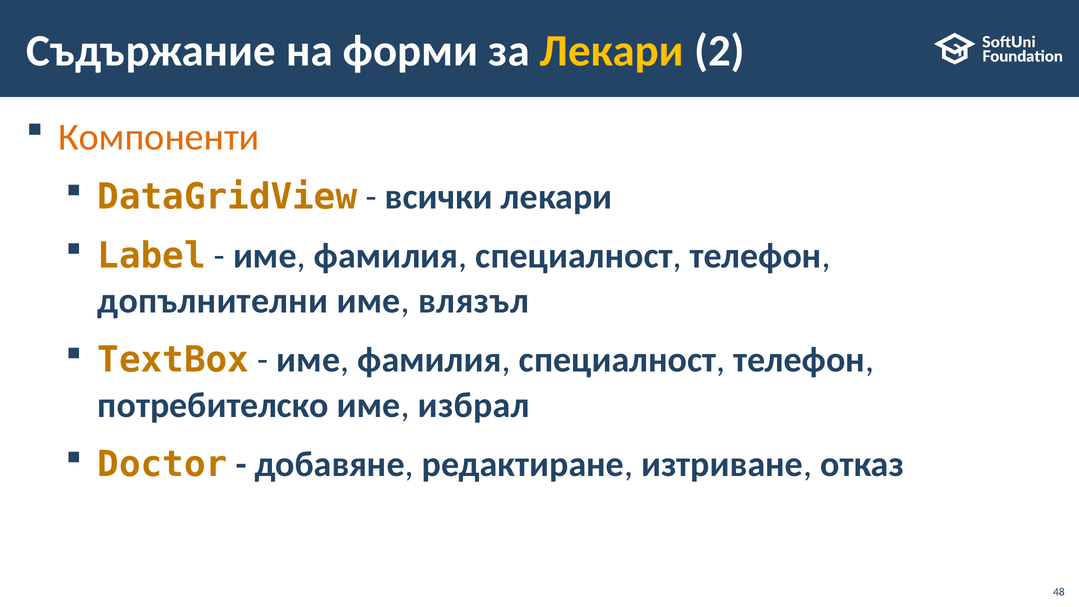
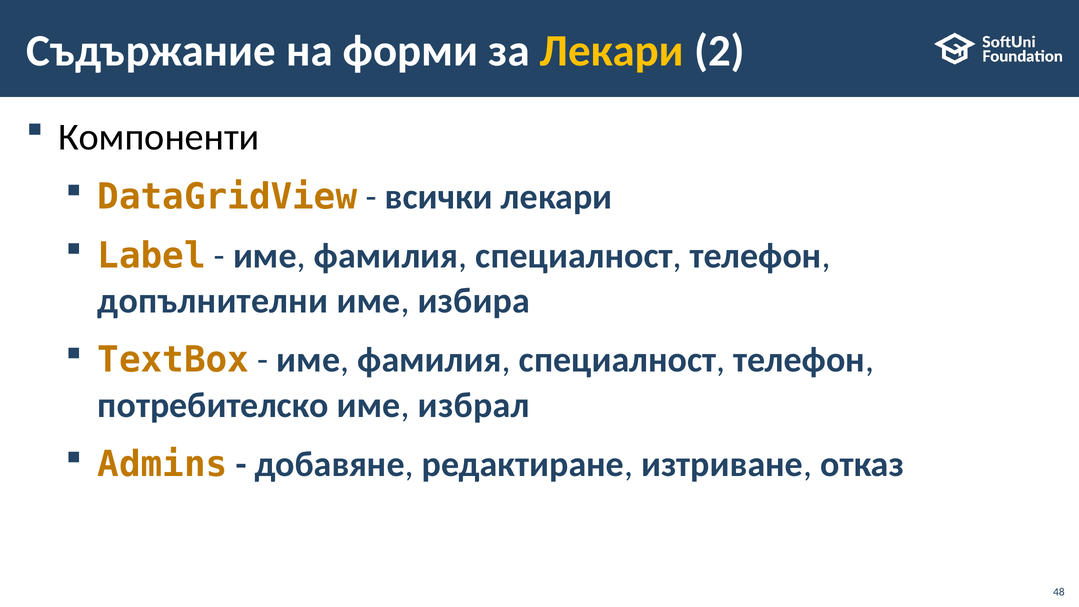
Компоненти colour: orange -> black (159, 137)
влязъл: влязъл -> избира (474, 301)
Doctor: Doctor -> Admins (162, 464)
